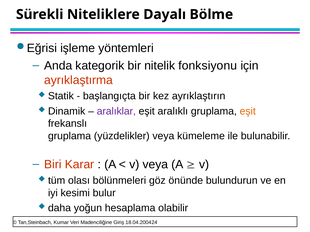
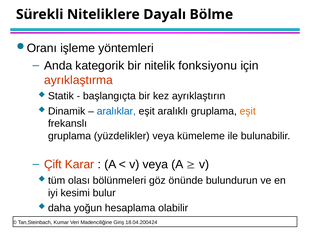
Eğrisi: Eğrisi -> Oranı (42, 48)
aralıklar colour: purple -> blue (116, 111)
Biri: Biri -> Çift (53, 165)
